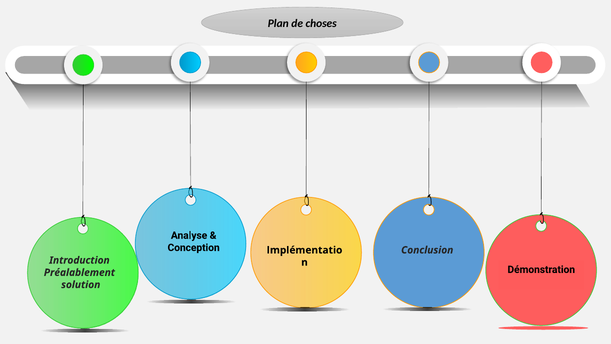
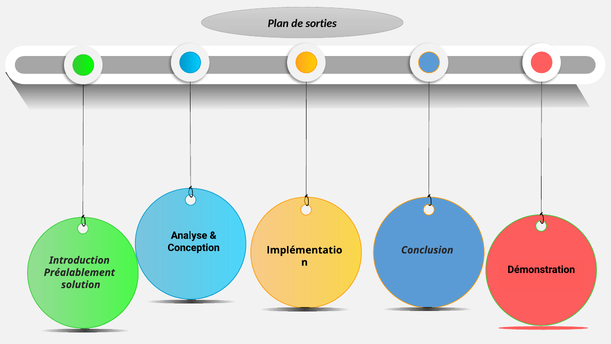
choses: choses -> sorties (321, 23)
